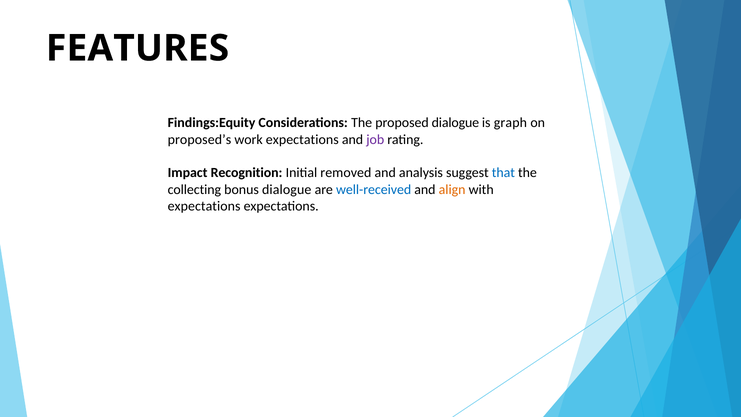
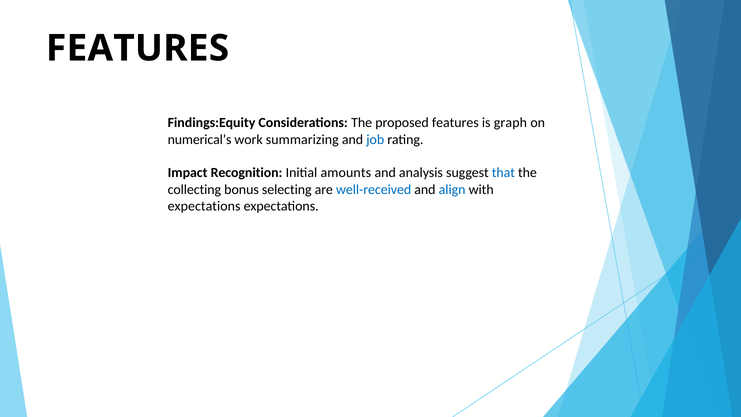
proposed dialogue: dialogue -> features (455, 123)
proposed’s: proposed’s -> numerical’s (200, 139)
work expectations: expectations -> summarizing (302, 139)
job colour: purple -> blue (375, 139)
removed: removed -> amounts (346, 173)
bonus dialogue: dialogue -> selecting (287, 189)
align colour: orange -> blue (452, 189)
